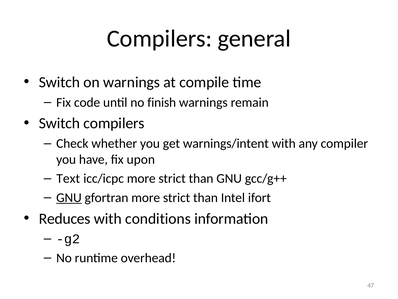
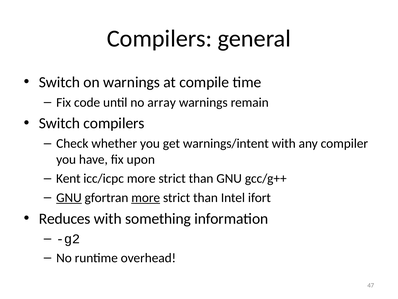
finish: finish -> array (162, 102)
Text: Text -> Kent (68, 178)
more underline: none -> present (146, 197)
conditions: conditions -> something (158, 218)
